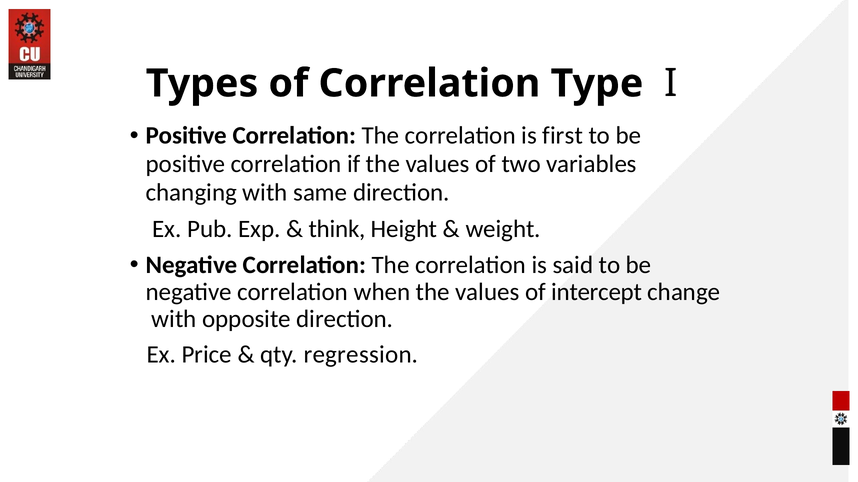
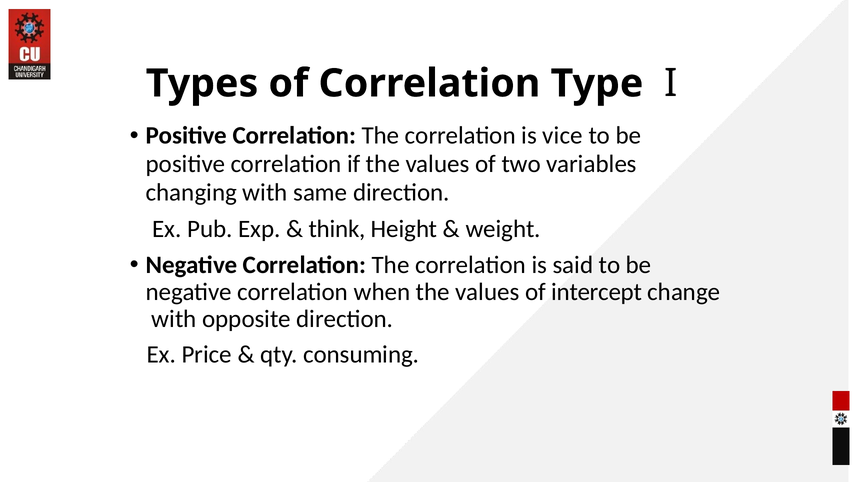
first: first -> vice (563, 136)
regression: regression -> consuming (361, 355)
